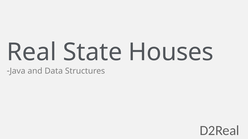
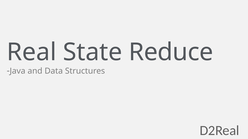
Houses: Houses -> Reduce (171, 52)
